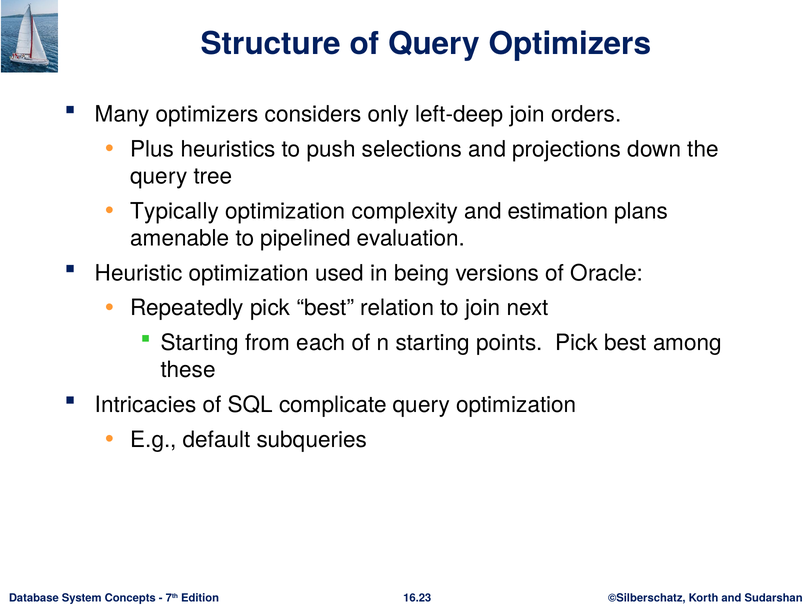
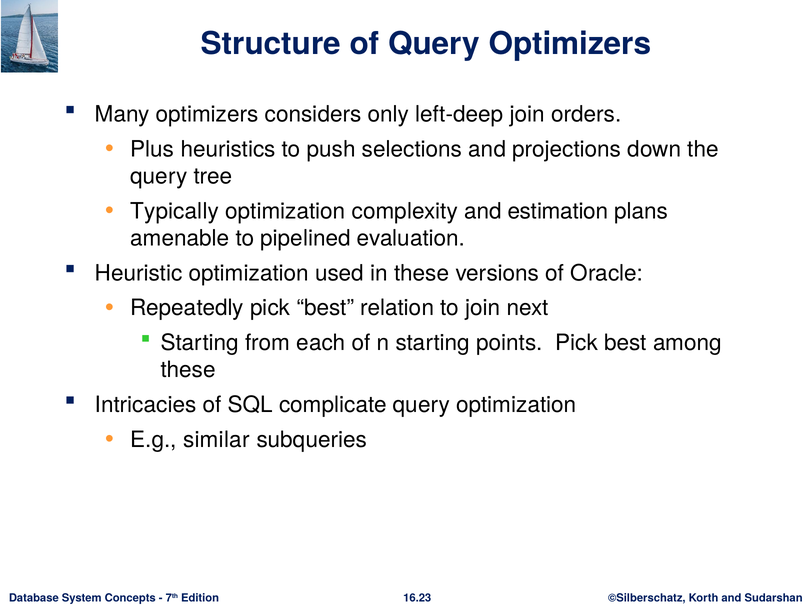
in being: being -> these (422, 273)
default: default -> similar (216, 440)
